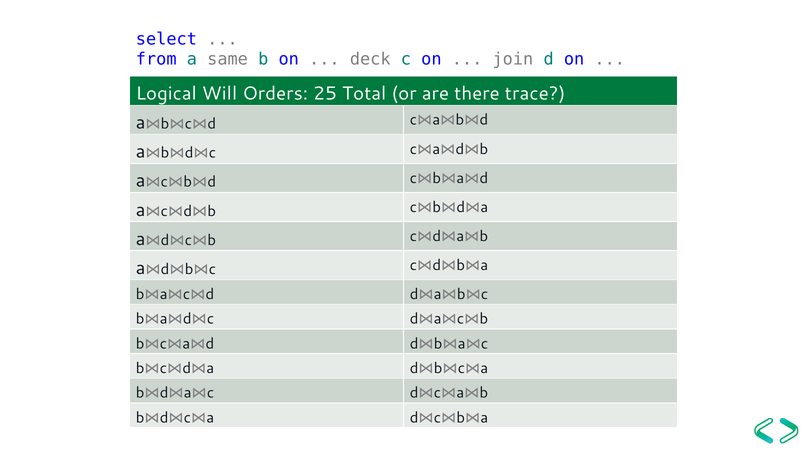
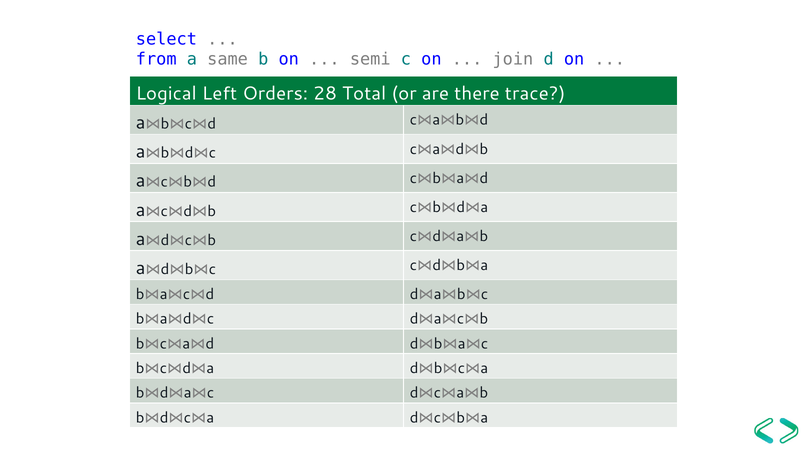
deck: deck -> semi (370, 59)
Will: Will -> Left (220, 94)
25: 25 -> 28 (325, 94)
